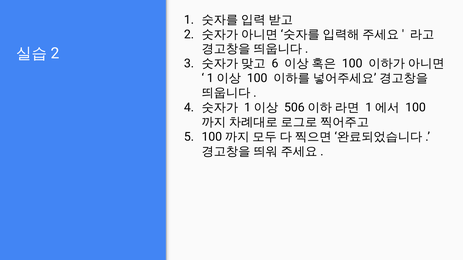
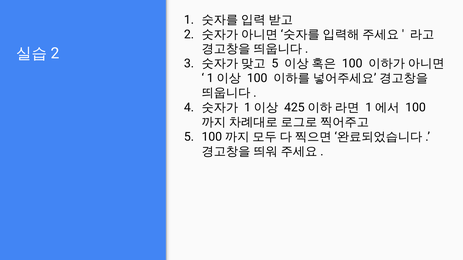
6: 6 -> 5 (275, 64)
506: 506 -> 425 (294, 108)
